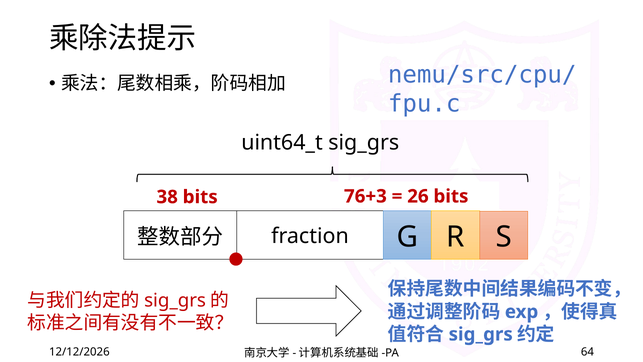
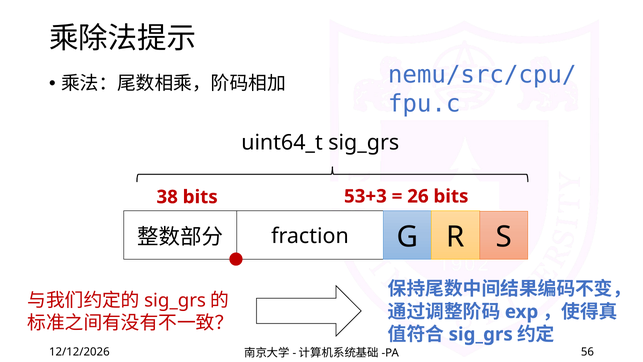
76+3: 76+3 -> 53+3 (365, 196)
64: 64 -> 56 (587, 352)
